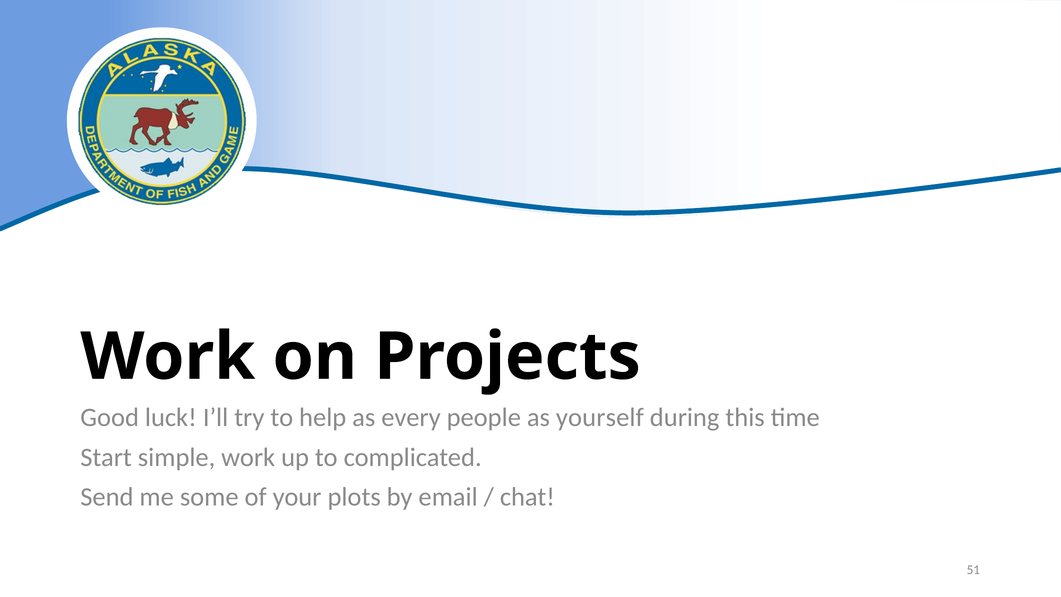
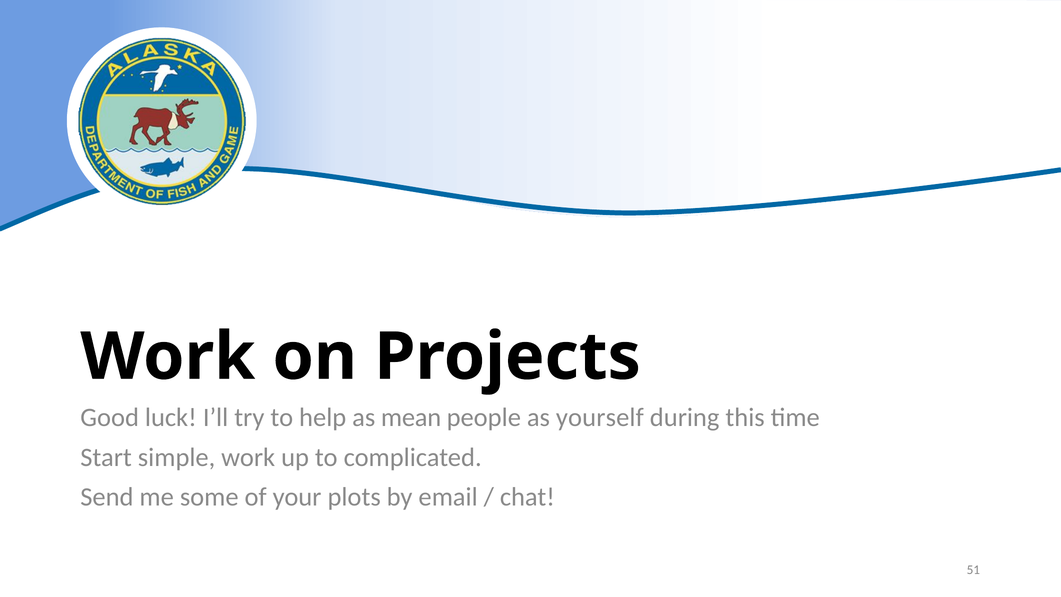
every: every -> mean (411, 418)
